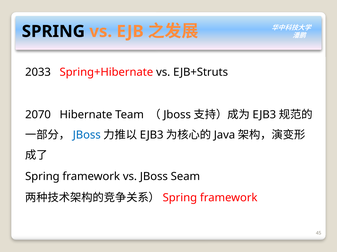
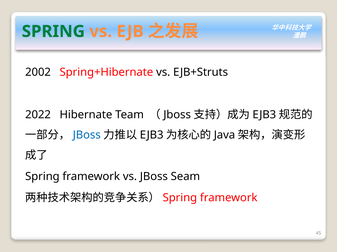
SPRING colour: black -> green (53, 32)
2033: 2033 -> 2002 (38, 72)
2070: 2070 -> 2022 (38, 115)
